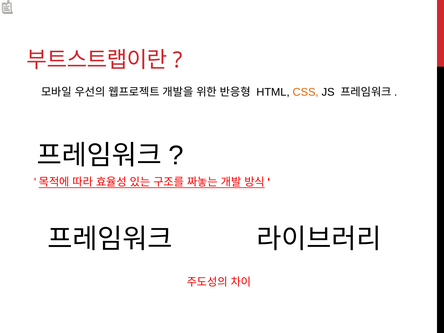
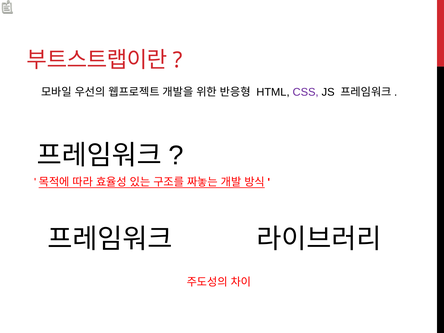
CSS colour: orange -> purple (306, 92)
